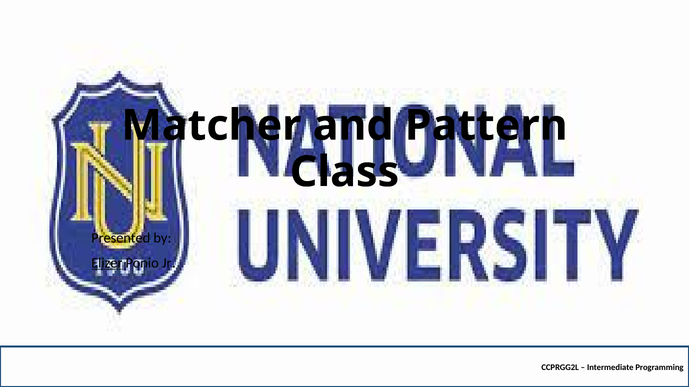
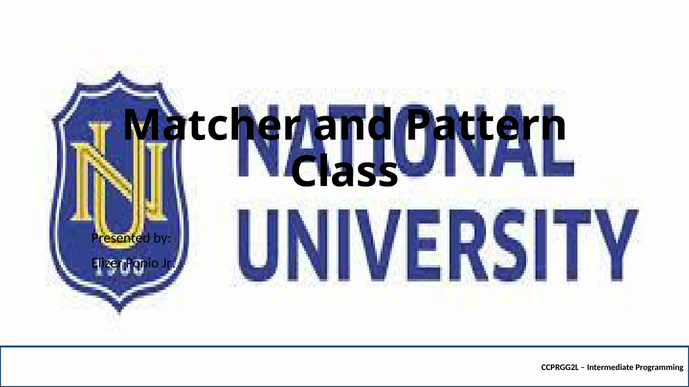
Elizer underline: present -> none (107, 263)
